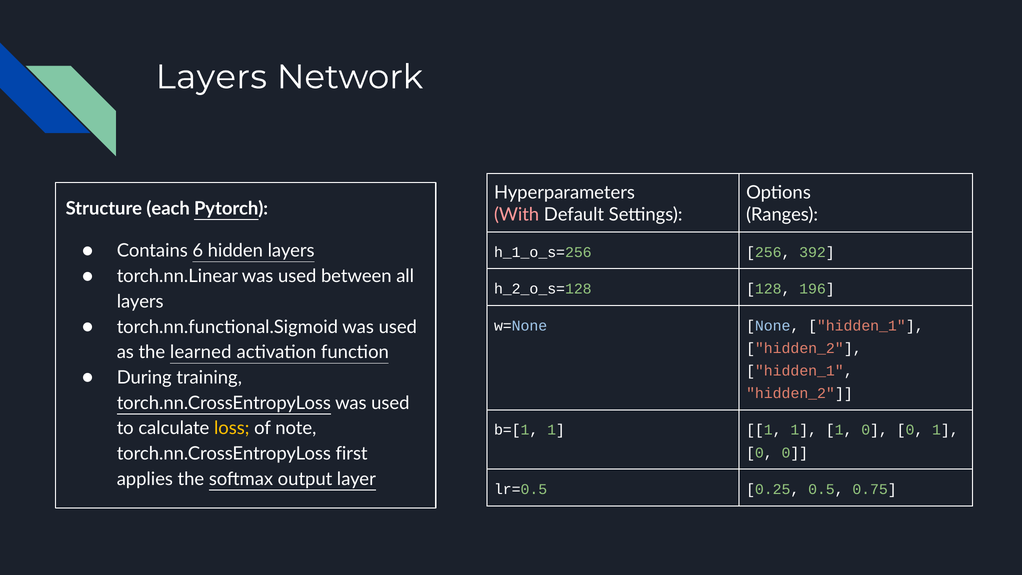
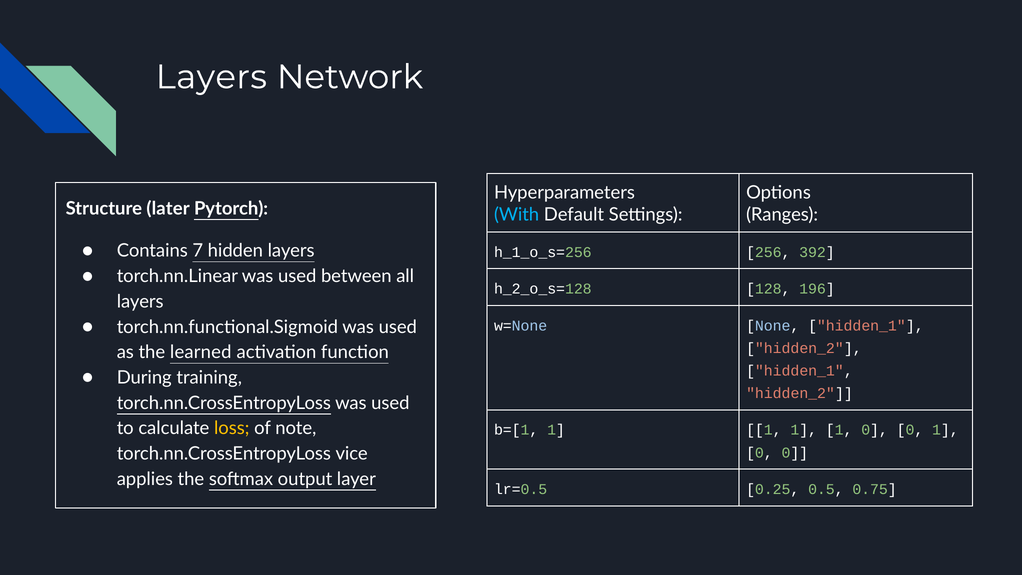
each: each -> later (168, 208)
With colour: pink -> light blue (517, 215)
6: 6 -> 7 (198, 251)
first: first -> vice (352, 454)
